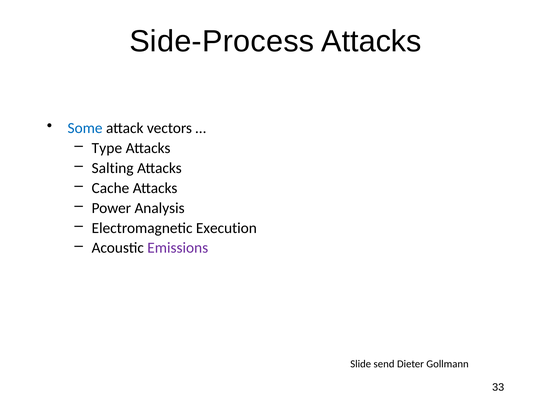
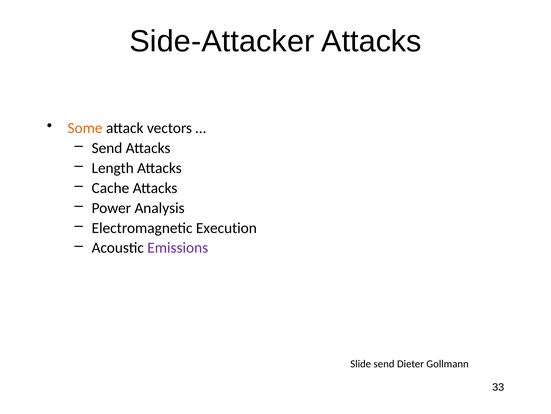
Side-Process: Side-Process -> Side-Attacker (222, 41)
Some colour: blue -> orange (85, 128)
Type: Type -> Send (107, 148)
Salting: Salting -> Length (113, 168)
